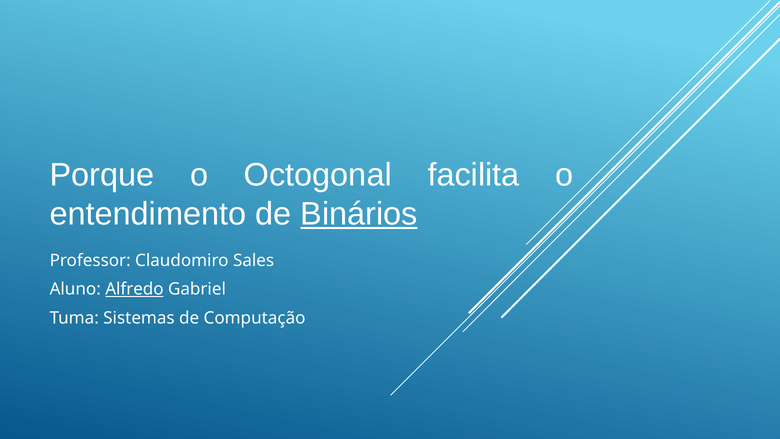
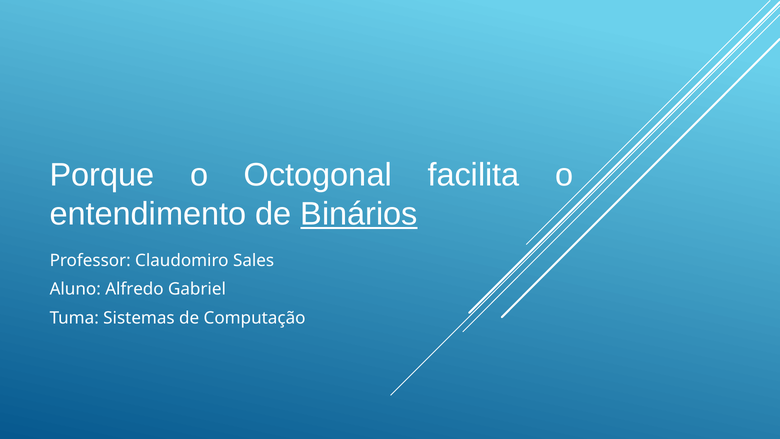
Alfredo underline: present -> none (134, 289)
